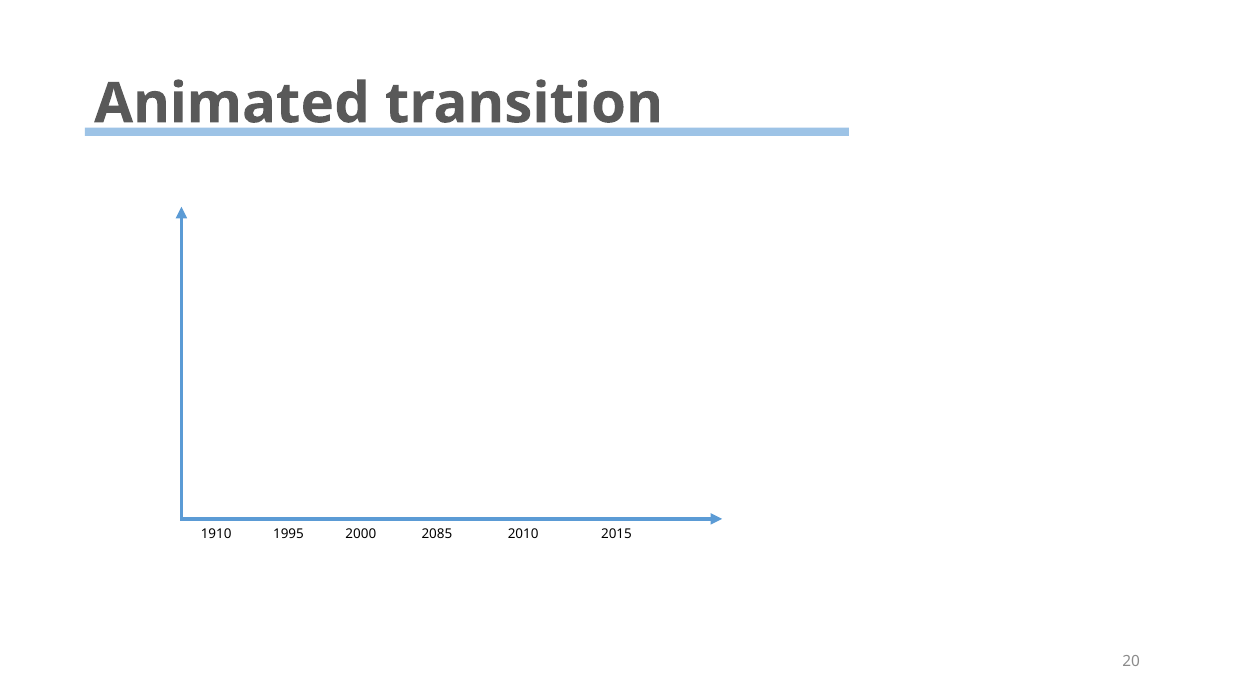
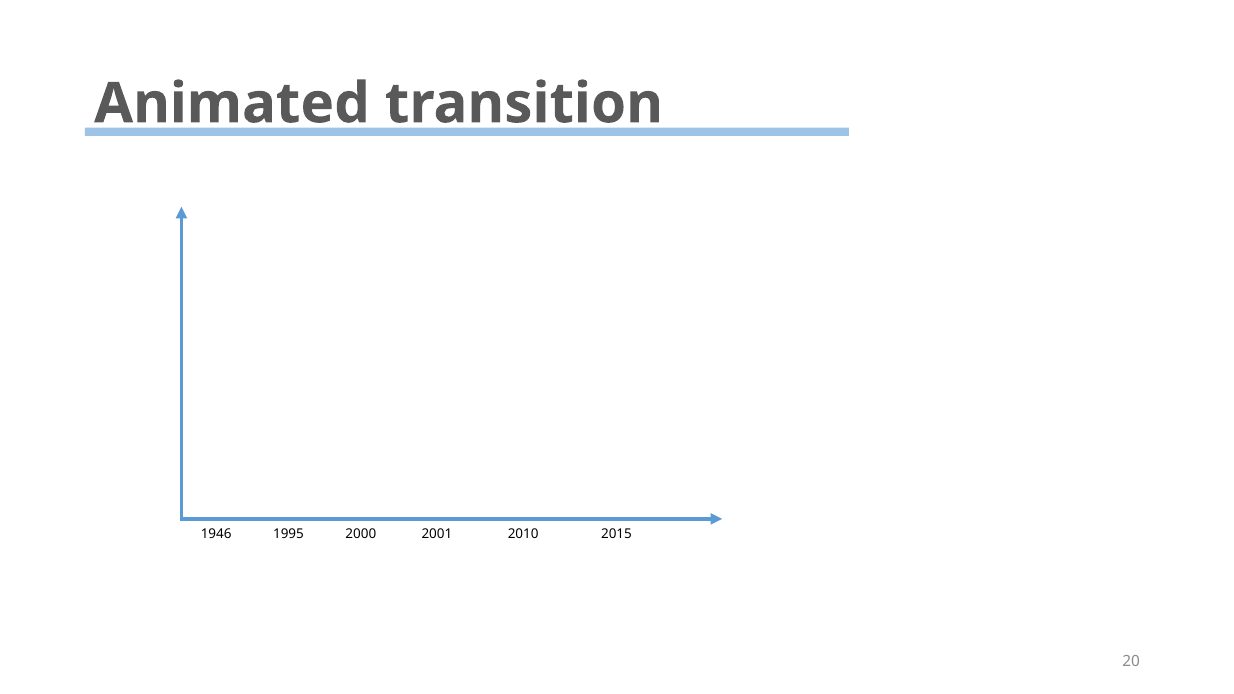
1910: 1910 -> 1946 (216, 534)
2085: 2085 -> 2001 (437, 534)
